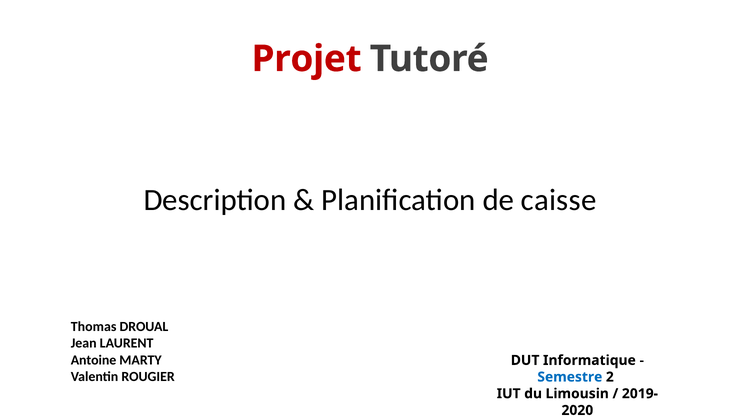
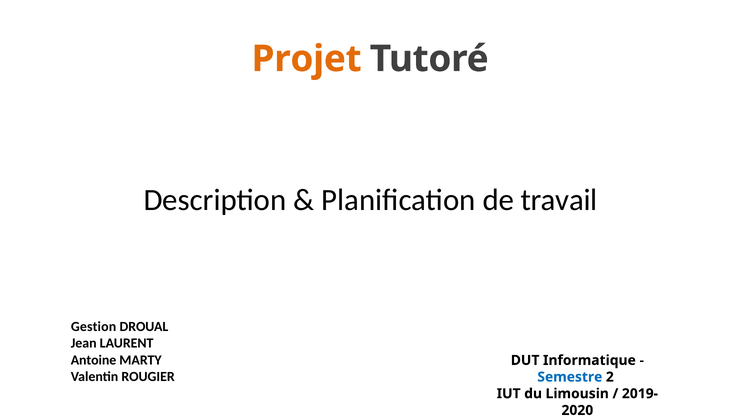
Projet colour: red -> orange (307, 59)
caisse: caisse -> travail (559, 200)
Thomas: Thomas -> Gestion (94, 326)
